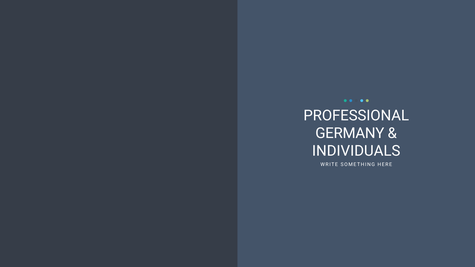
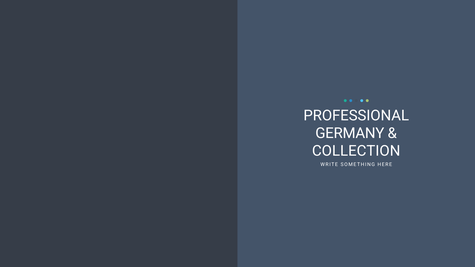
INDIVIDUALS: INDIVIDUALS -> COLLECTION (356, 151)
